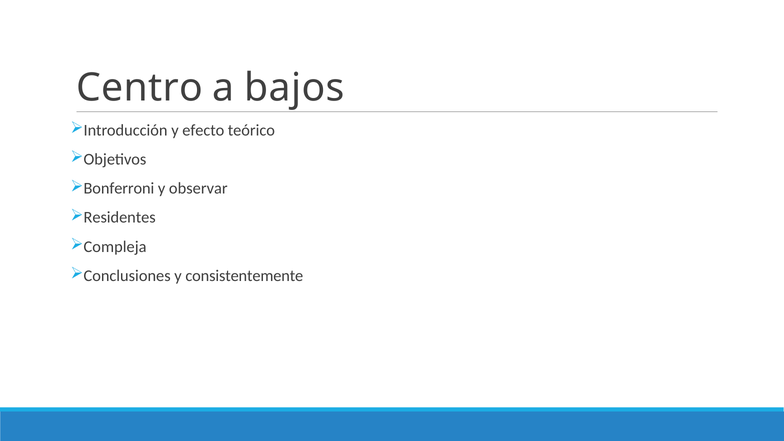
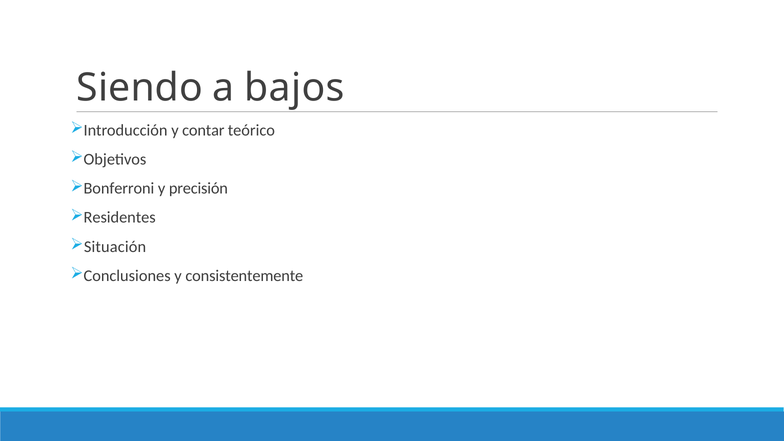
Centro: Centro -> Siendo (140, 88)
efecto: efecto -> contar (203, 130)
observar: observar -> precisión (198, 189)
Compleja: Compleja -> Situación (115, 247)
